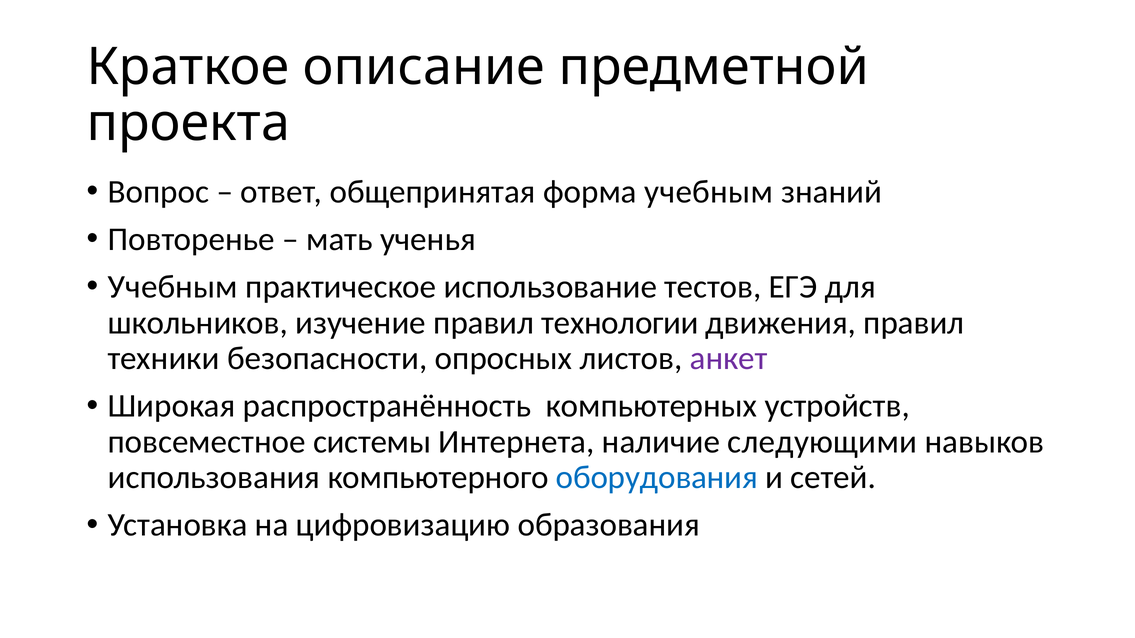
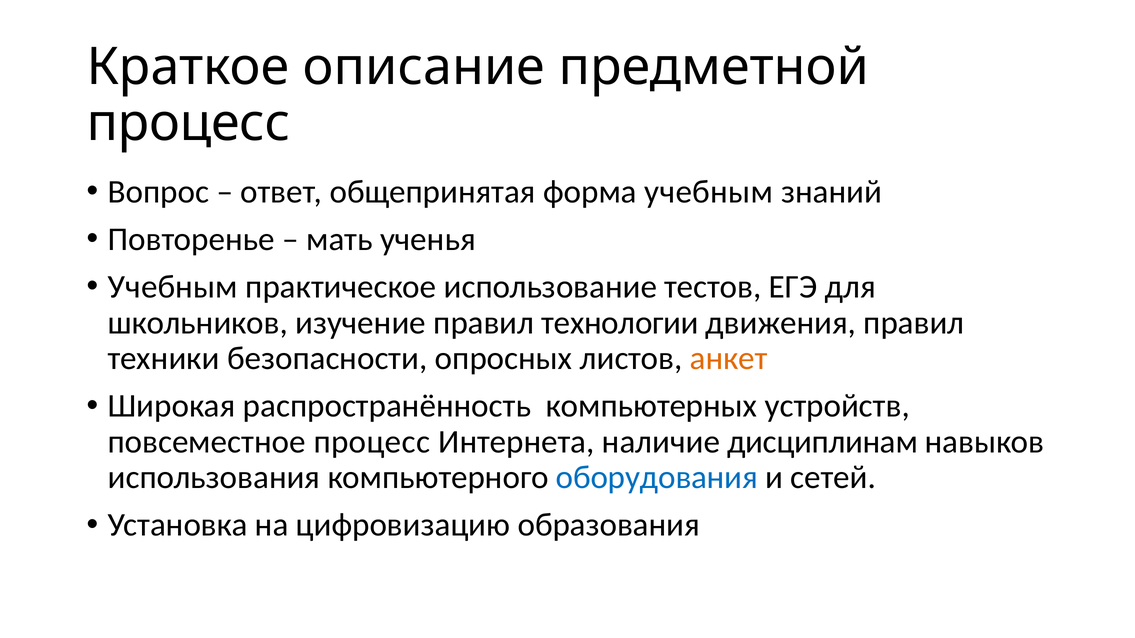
проекта: проекта -> процесс (188, 123)
анкет colour: purple -> orange (729, 359)
повсеместное системы: системы -> процесс (372, 442)
следующими: следующими -> дисциплинам (823, 442)
